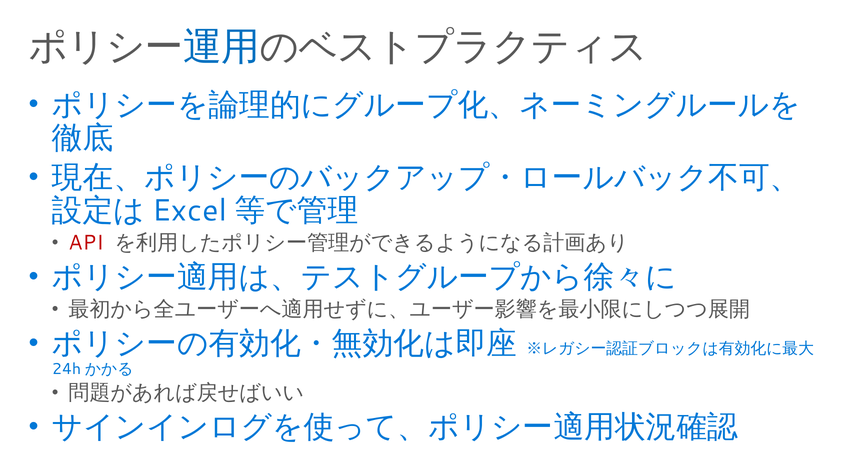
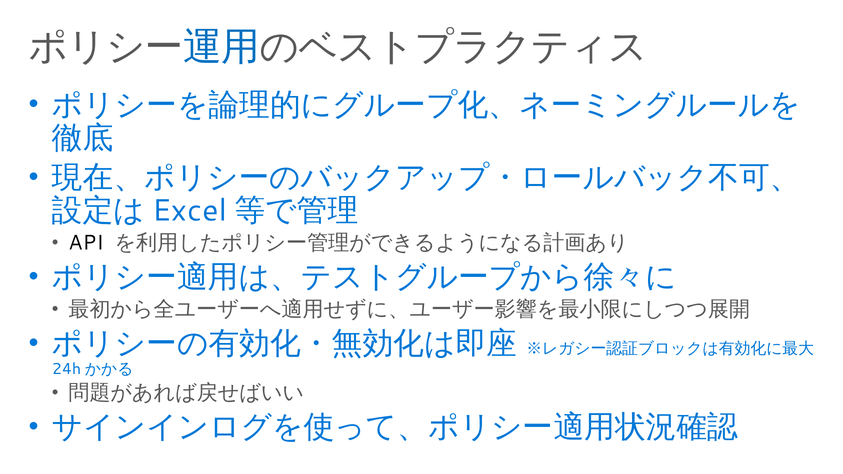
API colour: red -> black (86, 243)
